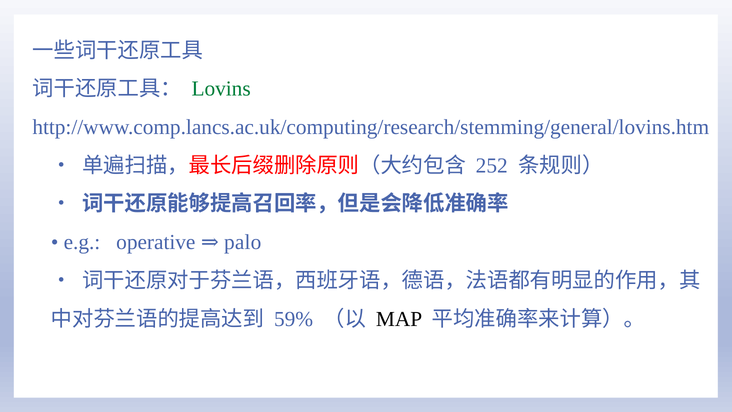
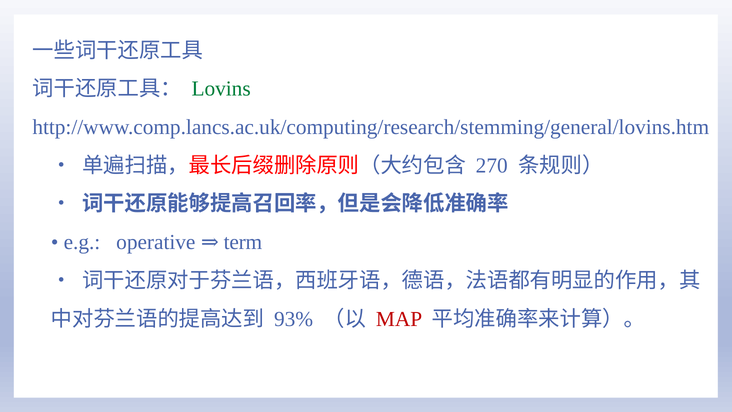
252: 252 -> 270 (492, 165)
palo: palo -> term (243, 242)
59%: 59% -> 93% (294, 319)
MAP colour: black -> red (399, 319)
